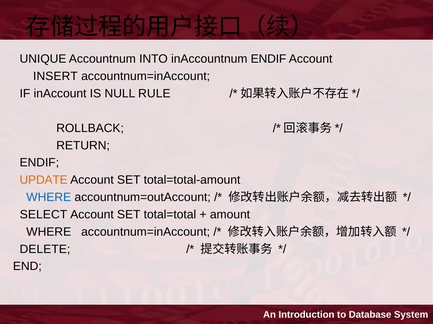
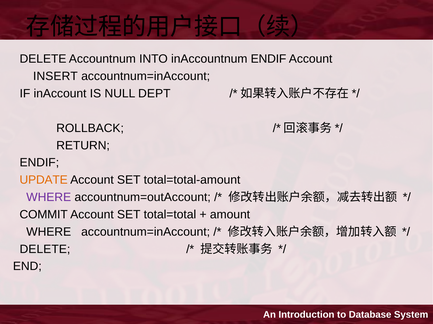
UNIQUE: UNIQUE -> DELETE (43, 59)
RULE: RULE -> DEPT (154, 94)
WHERE colour: blue -> purple (49, 198)
SELECT: SELECT -> COMMIT (44, 215)
